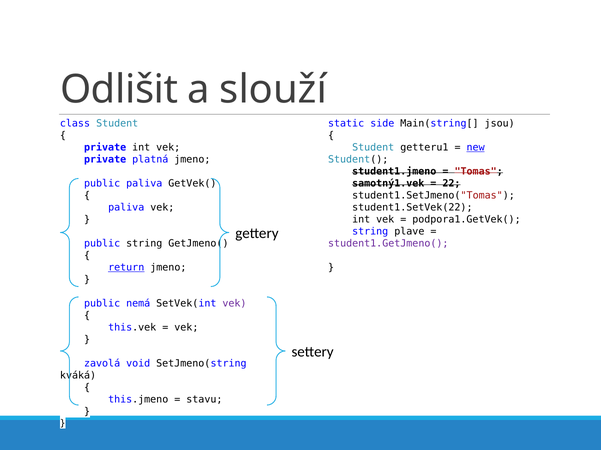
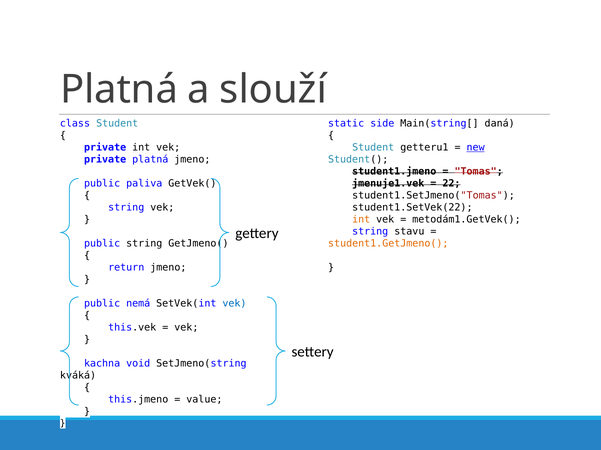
Odlišit: Odlišit -> Platná (119, 90)
jsou: jsou -> daná (500, 124)
samotný1.vek: samotný1.vek -> jmenuje1.vek (388, 184)
paliva: paliva -> string (126, 208)
int colour: black -> orange (361, 220)
podpora1.GetVek(: podpora1.GetVek( -> metodám1.GetVek( (466, 220)
plave: plave -> stavu (409, 232)
student1.GetJmeno( colour: purple -> orange (388, 244)
return underline: present -> none (126, 268)
vek colour: purple -> blue (234, 304)
zavolá: zavolá -> kachna (102, 364)
stavu: stavu -> value (204, 400)
